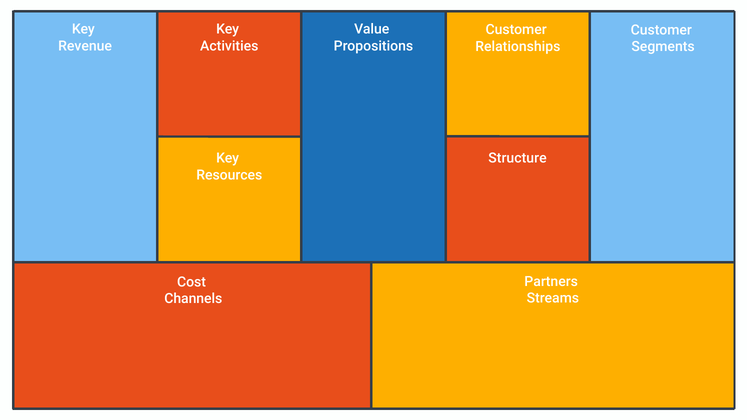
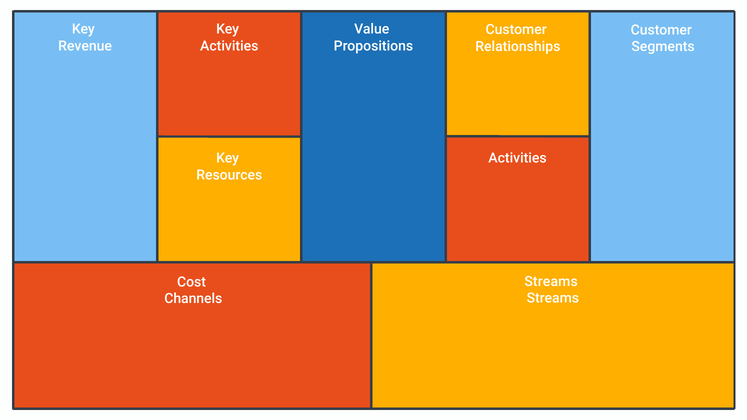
Structure: Structure -> Activities (518, 158)
Partners: Partners -> Streams (551, 282)
